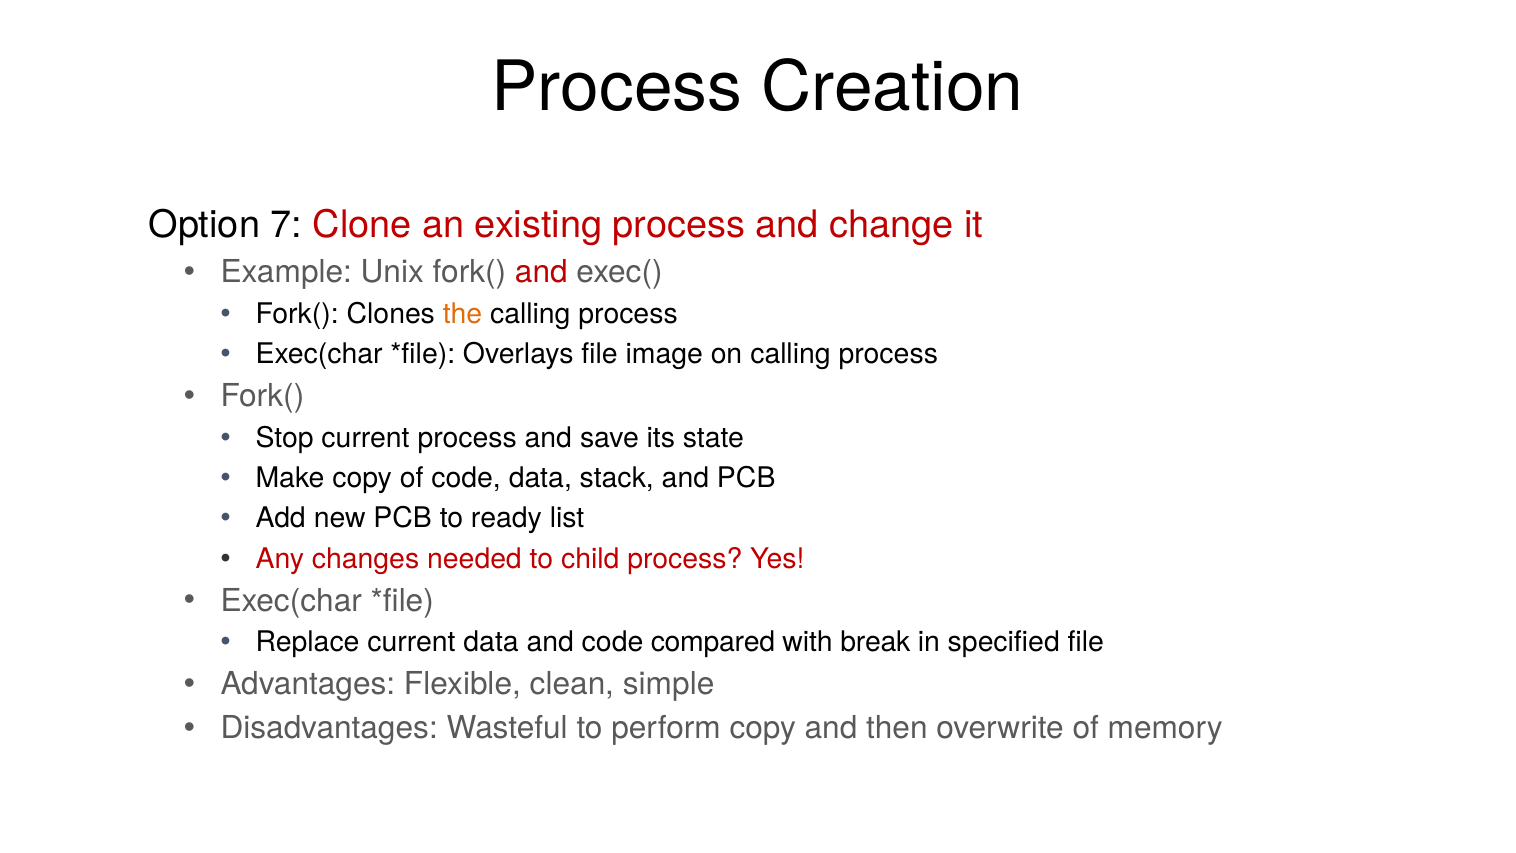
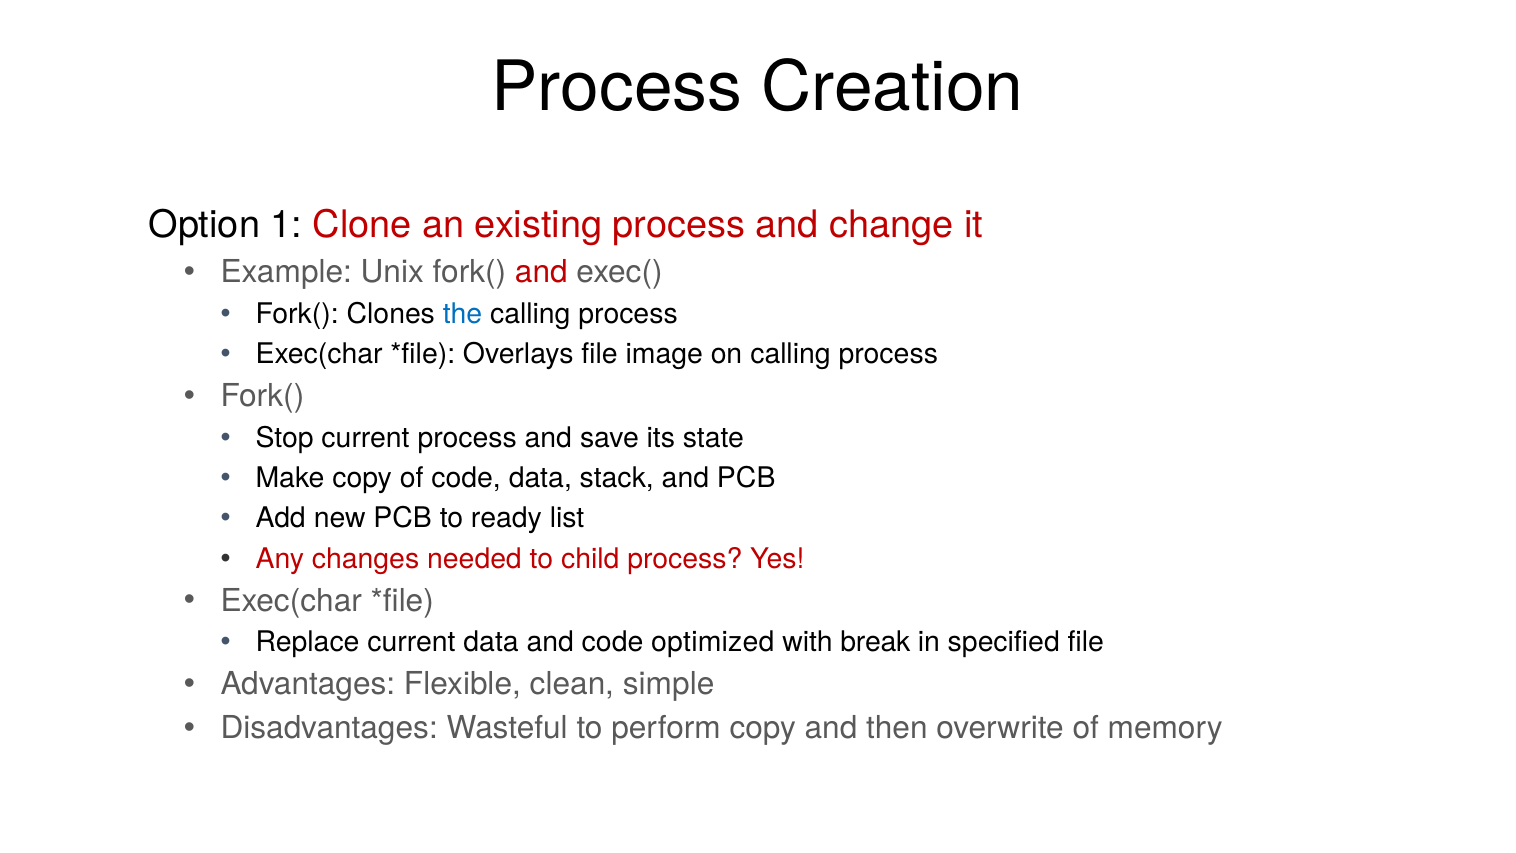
7: 7 -> 1 (286, 225)
the colour: orange -> blue (463, 314)
compared: compared -> optimized (713, 642)
